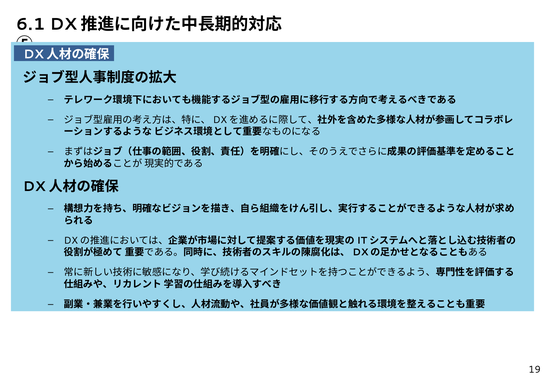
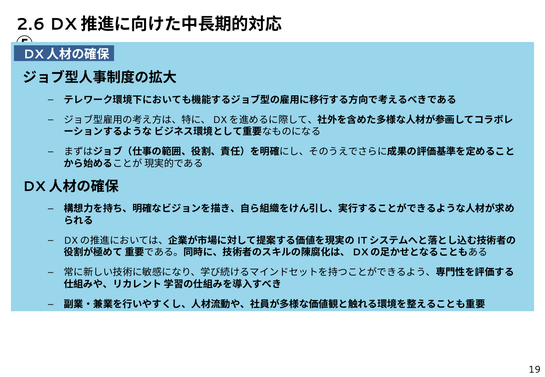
6.1: 6.1 -> 2.6 (31, 24)
